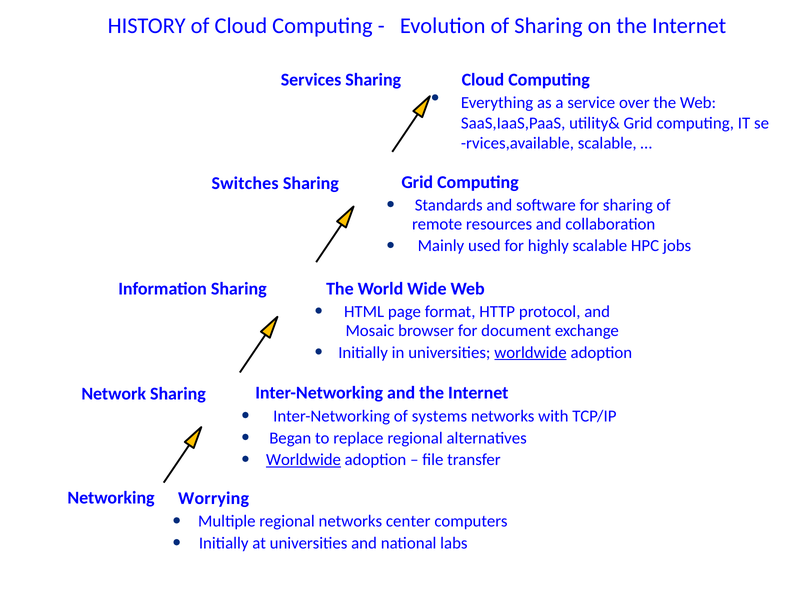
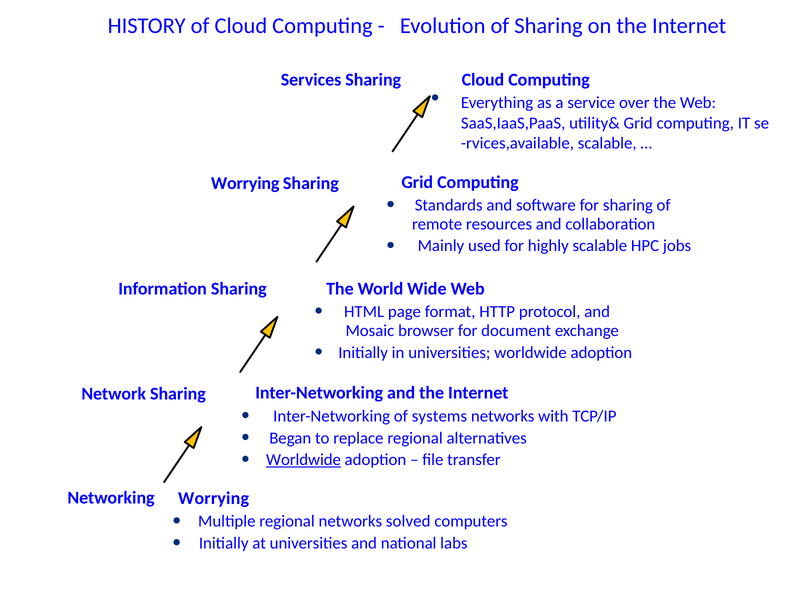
Switches: Switches -> Worrying (245, 183)
worldwide underline: present -> none (531, 352)
center: center -> solved (408, 521)
